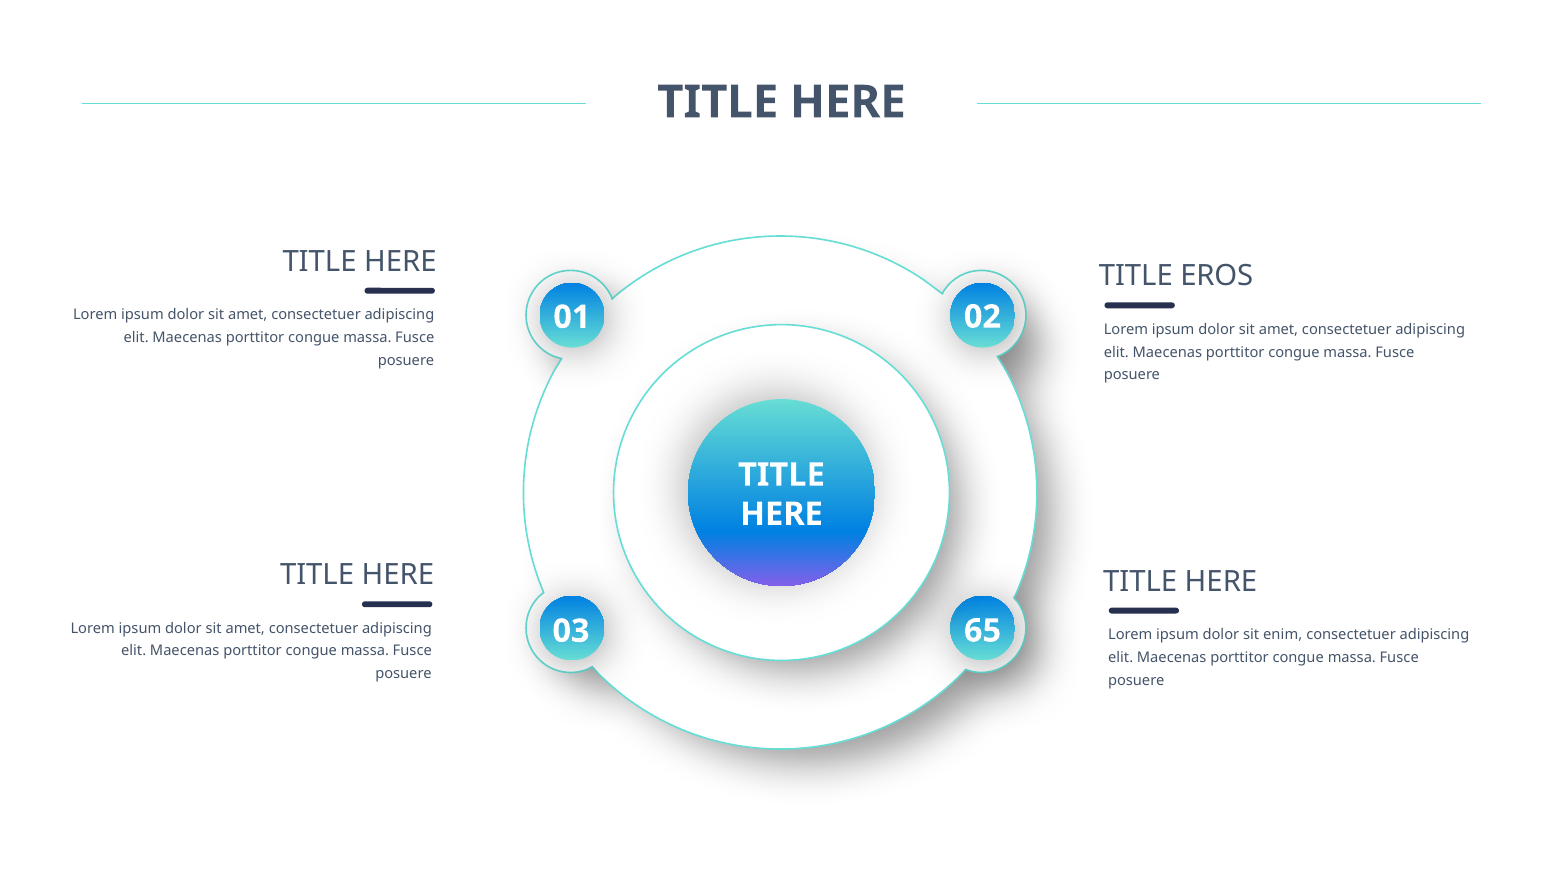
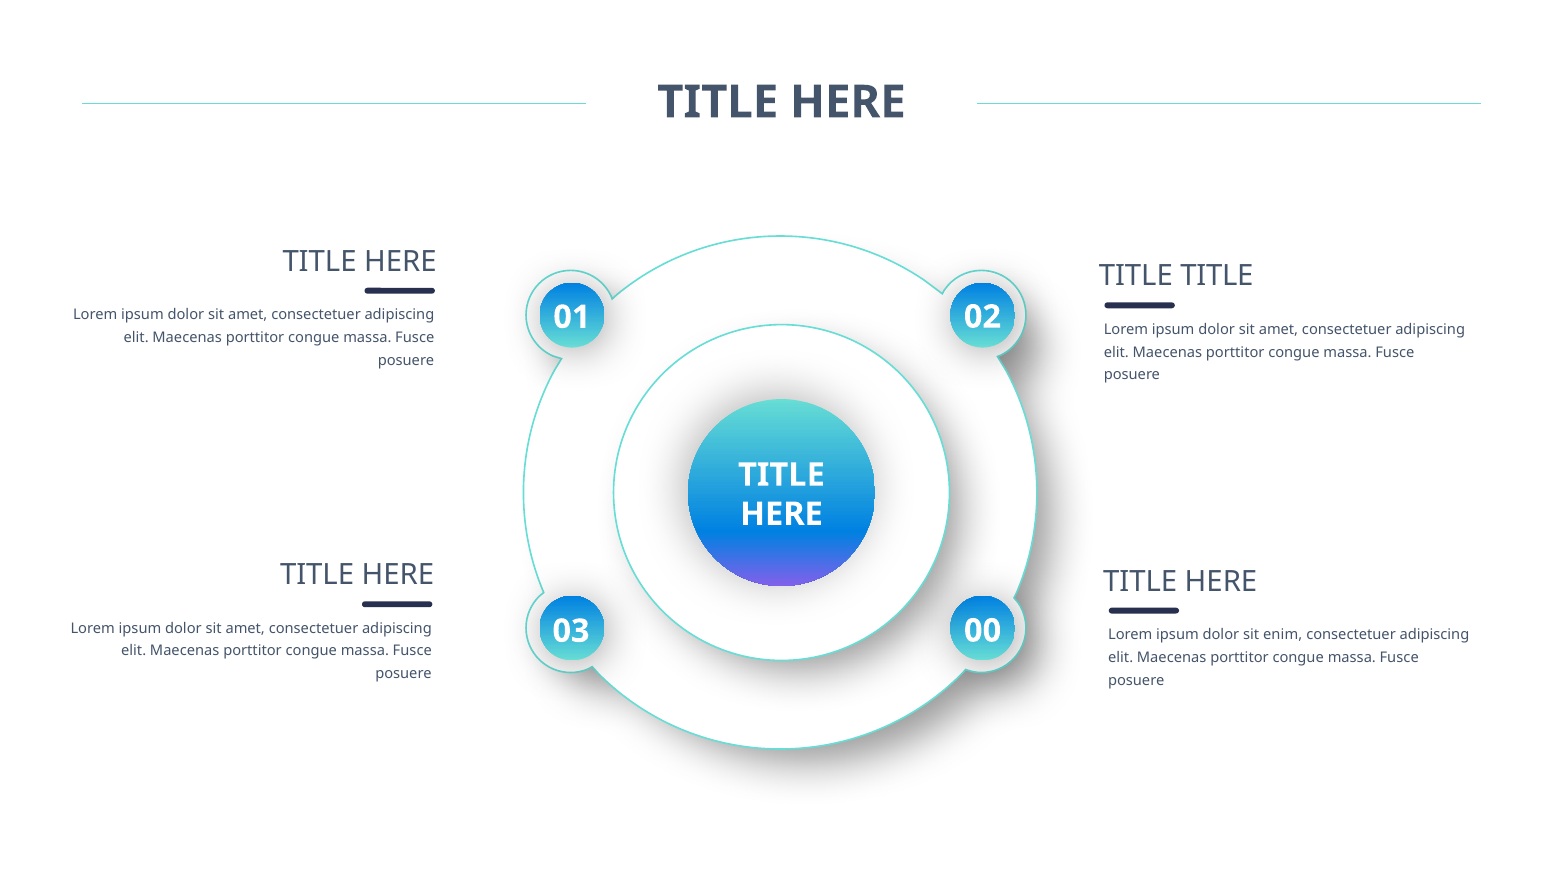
TITLE EROS: EROS -> TITLE (1217, 276)
65: 65 -> 00 (983, 631)
